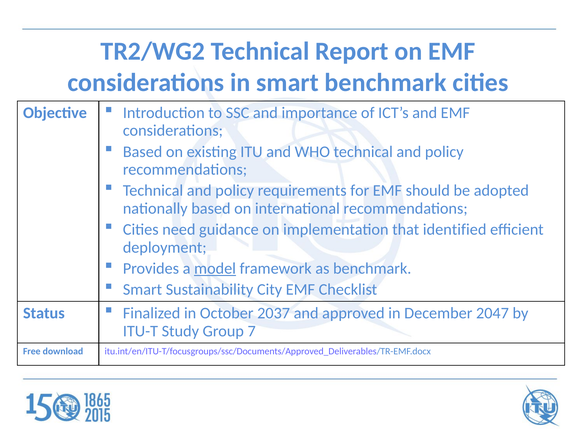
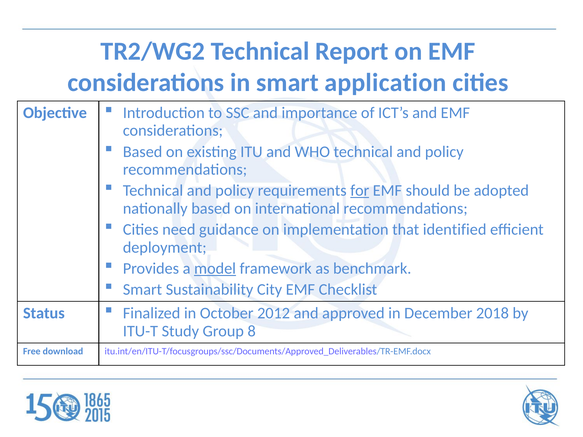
smart benchmark: benchmark -> application (385, 83)
for underline: none -> present (360, 191)
2037: 2037 -> 2012 (274, 313)
2047: 2047 -> 2018 (492, 313)
7: 7 -> 8 (252, 331)
